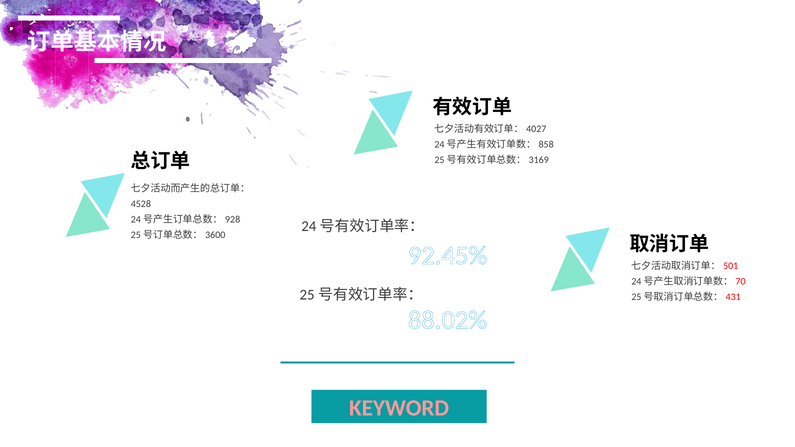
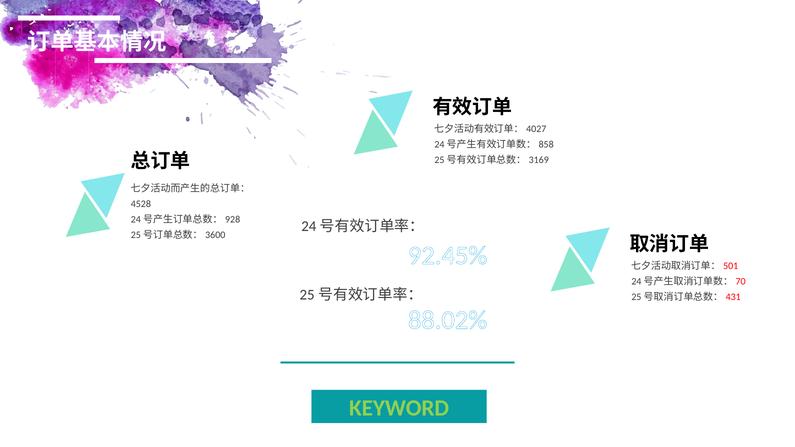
KEYWORD colour: pink -> light green (399, 408)
